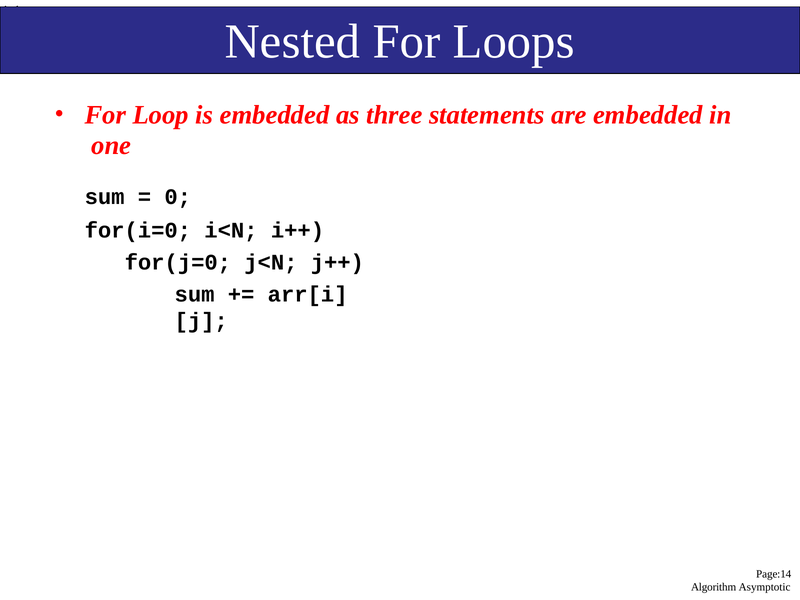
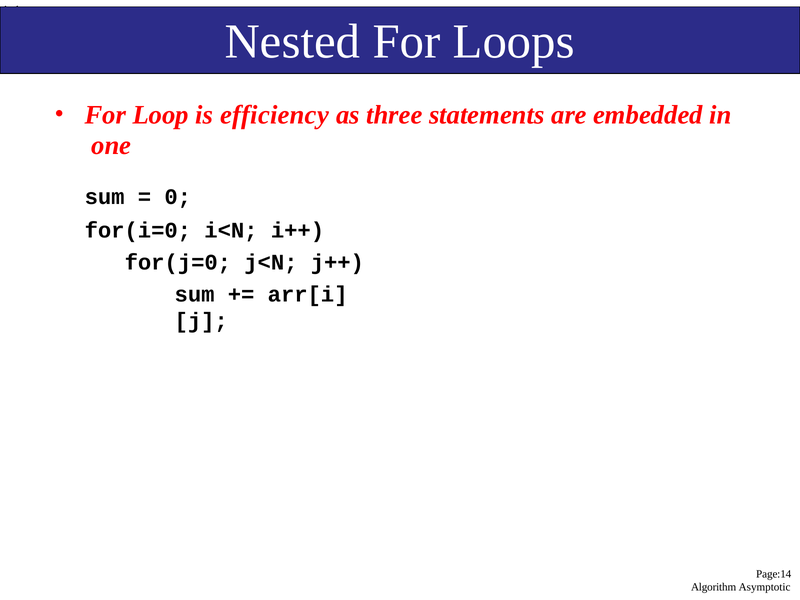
is embedded: embedded -> efficiency (274, 115)
